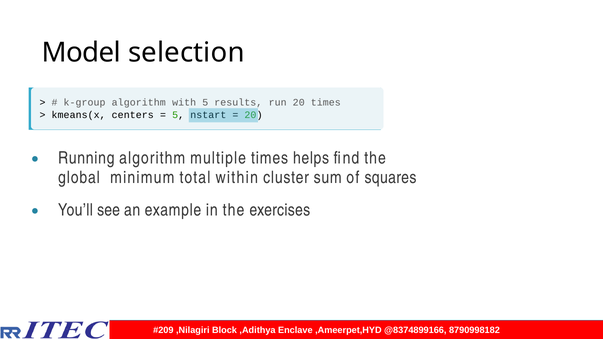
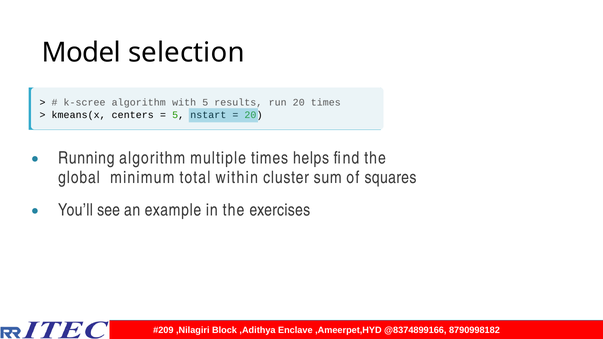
k-group: k-group -> k-scree (85, 103)
